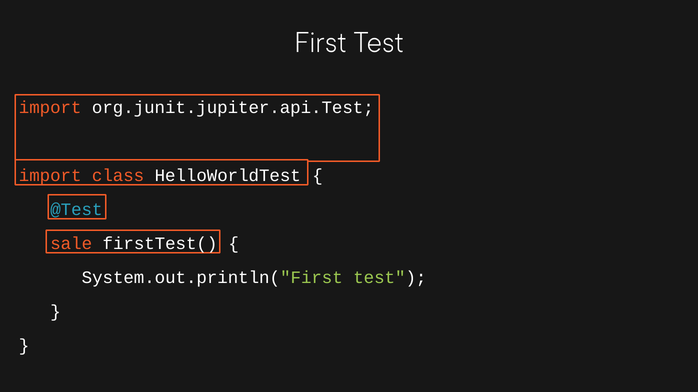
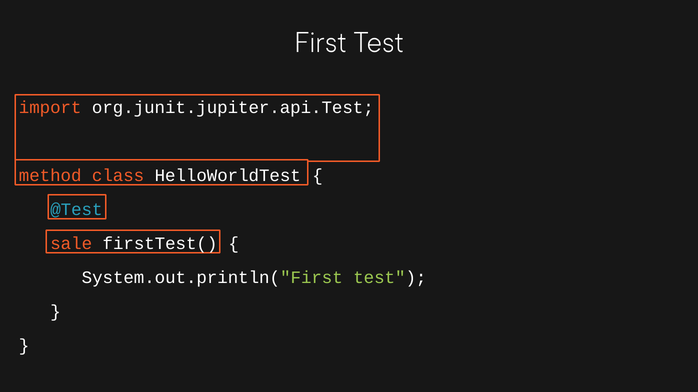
import: import -> method (50, 176)
